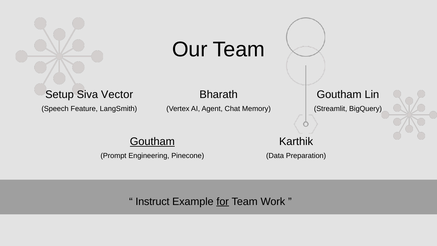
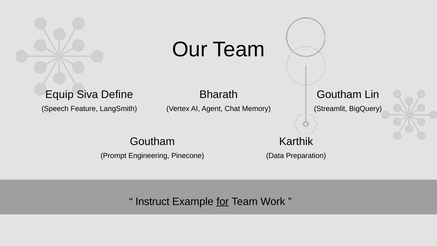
Setup: Setup -> Equip (59, 95)
Vector: Vector -> Define (117, 95)
Goutham underline: present -> none (152, 142)
